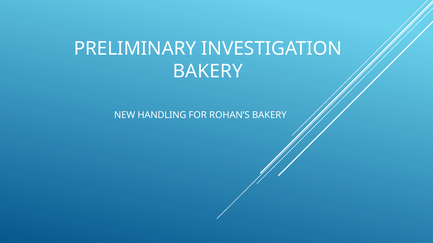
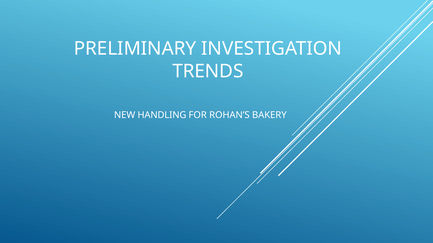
BAKERY: BAKERY -> TRENDS (208, 71)
